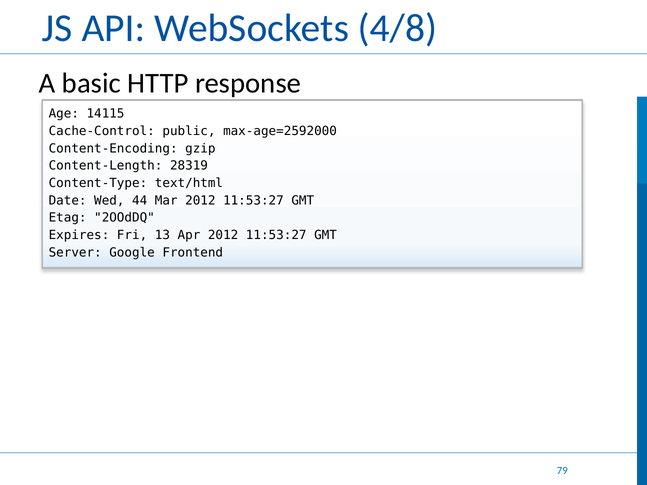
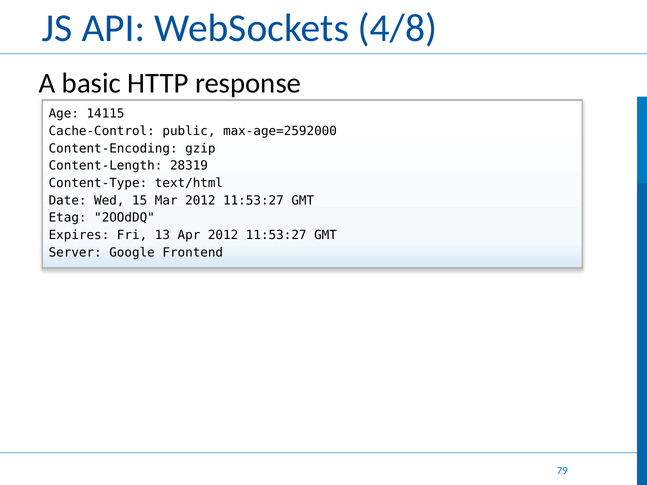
44: 44 -> 15 (140, 201)
